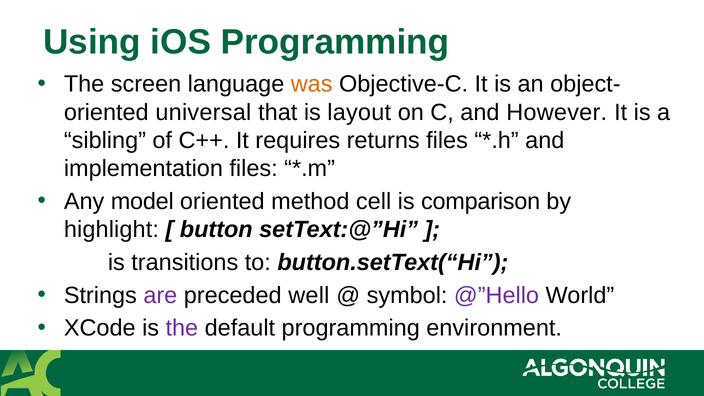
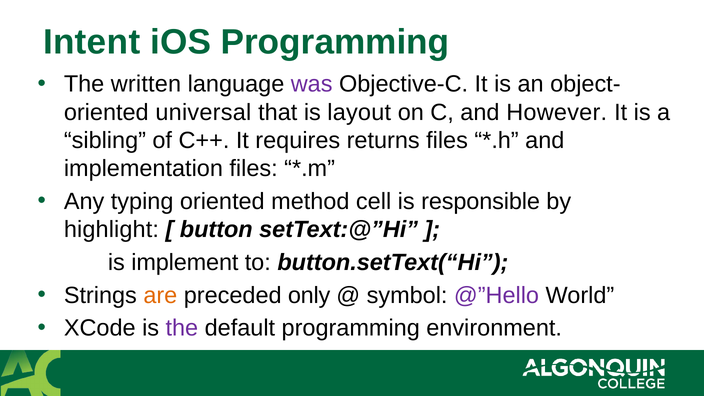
Using: Using -> Intent (92, 42)
screen: screen -> written (146, 84)
was colour: orange -> purple (312, 84)
model: model -> typing (142, 202)
comparison: comparison -> responsible (481, 202)
transitions: transitions -> implement (185, 263)
are colour: purple -> orange (160, 295)
well: well -> only (309, 295)
